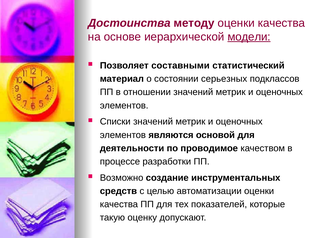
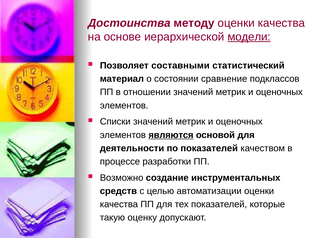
серьезных: серьезных -> сравнение (224, 79)
являются underline: none -> present (171, 135)
по проводимое: проводимое -> показателей (209, 149)
